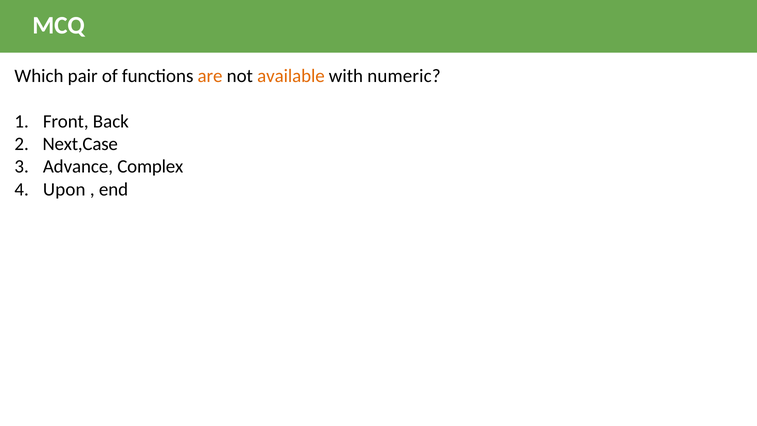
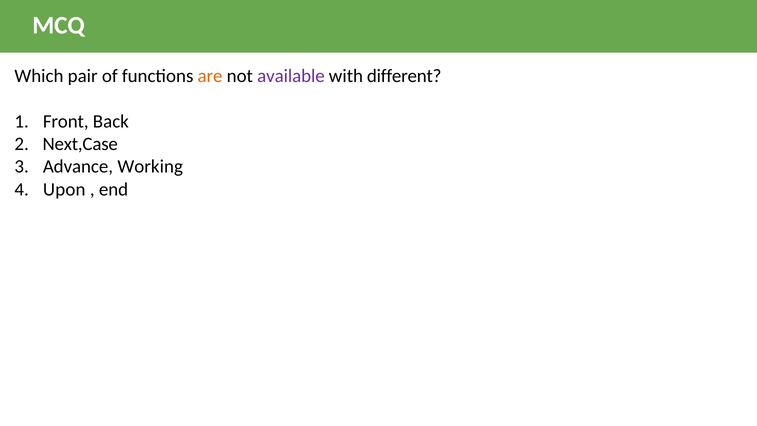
available colour: orange -> purple (291, 76)
numeric: numeric -> different (404, 76)
Complex: Complex -> Working (150, 167)
